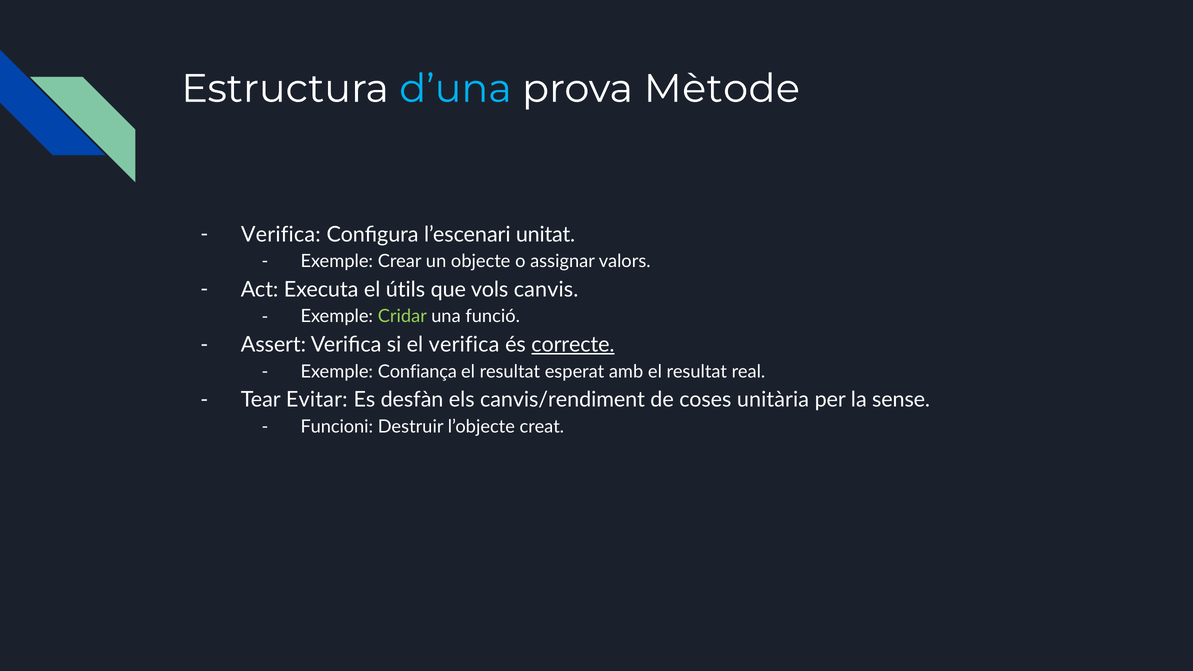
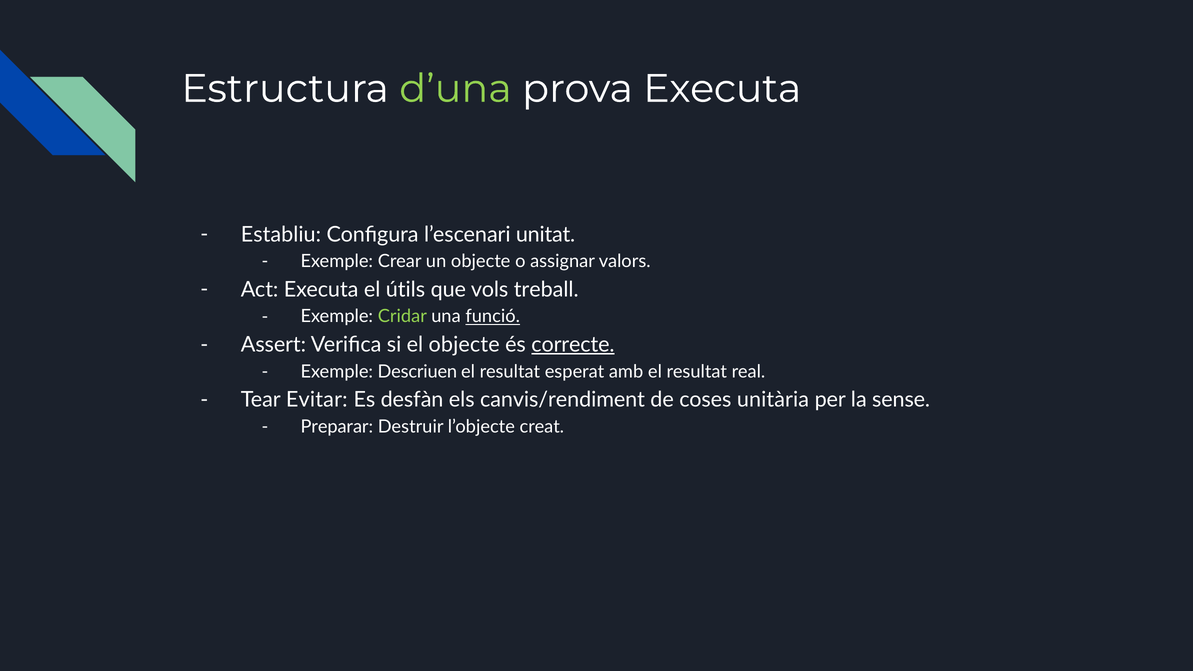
d’una colour: light blue -> light green (455, 89)
prova Mètode: Mètode -> Executa (722, 89)
Verifica: Verifica -> Establiu (281, 234)
canvis: canvis -> treball (546, 289)
funció underline: none -> present (493, 317)
el verifica: verifica -> objecte (464, 345)
Confiança: Confiança -> Descriuen (417, 372)
Funcioni: Funcioni -> Preparar (337, 427)
